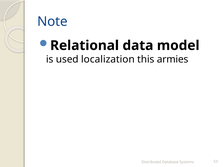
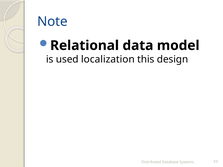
armies: armies -> design (173, 59)
